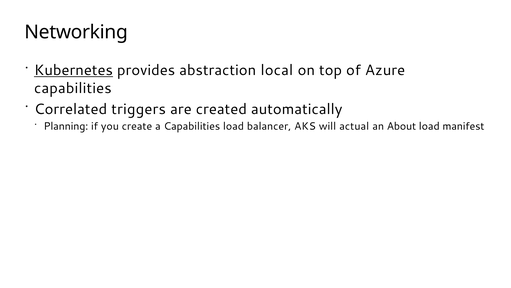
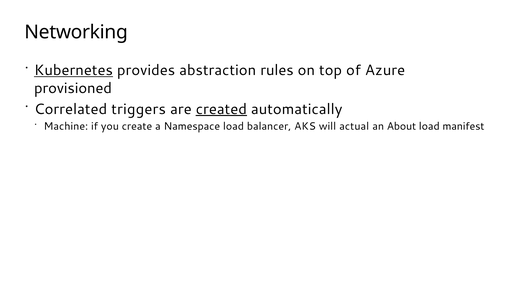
local: local -> rules (277, 70)
capabilities: capabilities -> provisioned (73, 88)
created underline: none -> present (221, 109)
Planning: Planning -> Machine (66, 126)
a Capabilities: Capabilities -> Namespace (192, 126)
